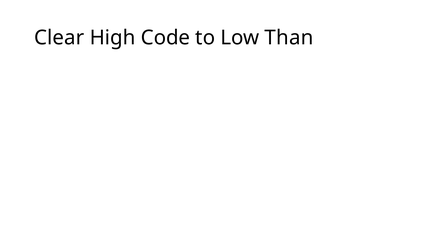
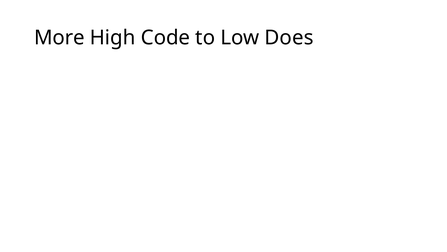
Clear: Clear -> More (59, 38)
Than: Than -> Does (289, 38)
